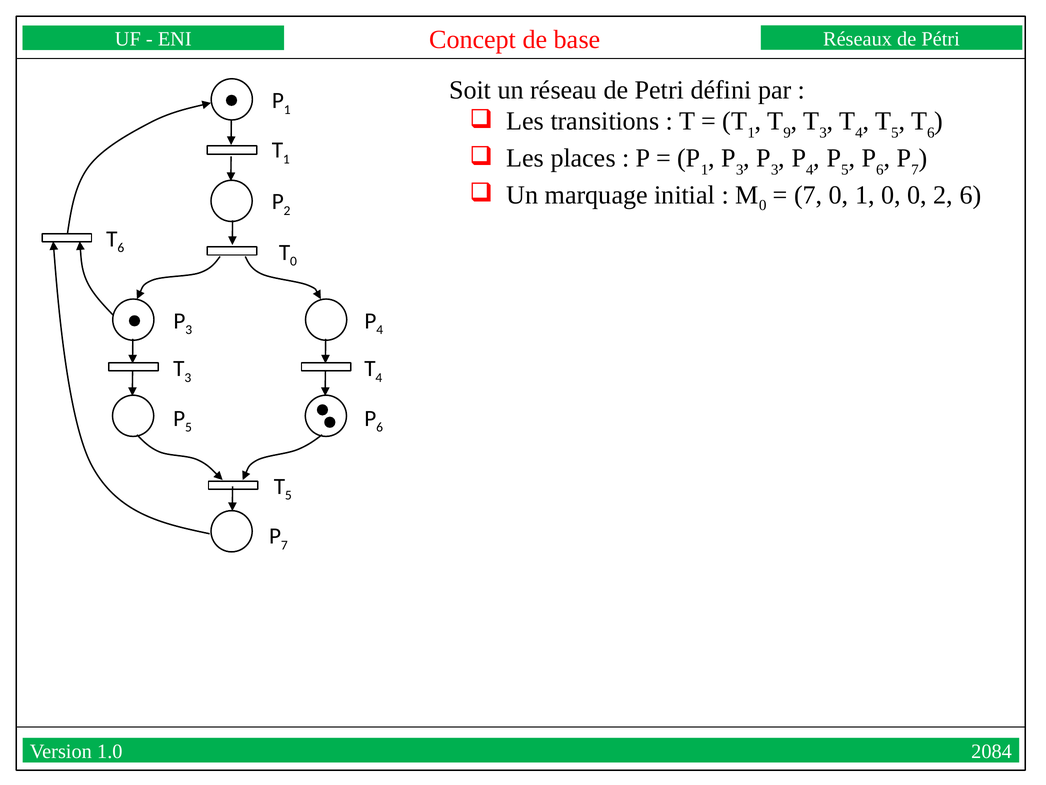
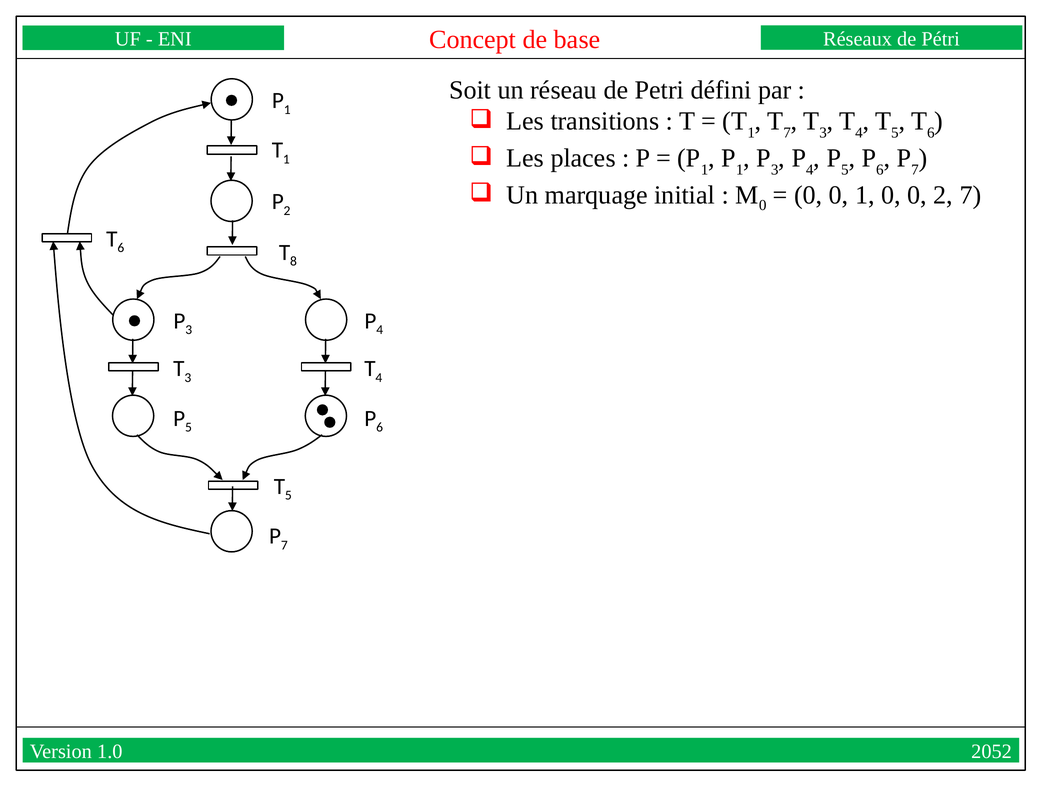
T 9: 9 -> 7 (787, 133)
3: 3 -> 1 (740, 170)
7: 7 -> 0 (808, 195)
2 6: 6 -> 7 (970, 195)
T 0: 0 -> 8 (293, 261)
2084: 2084 -> 2052 (992, 751)
